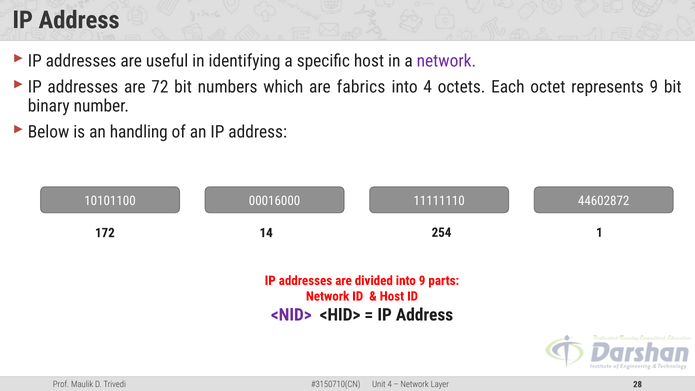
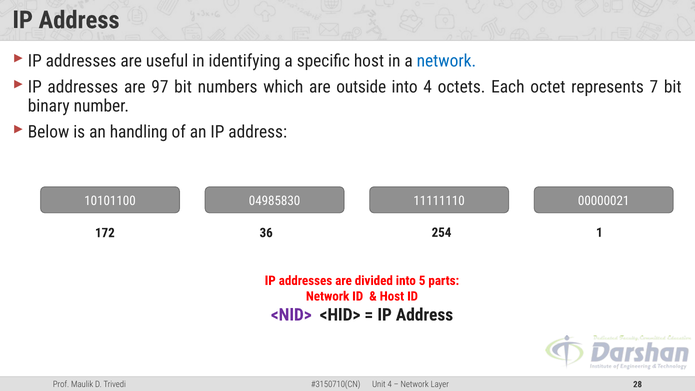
network colour: purple -> blue (446, 61)
72: 72 -> 97 (160, 87)
fabrics: fabrics -> outside (361, 87)
represents 9: 9 -> 7 (654, 87)
00016000: 00016000 -> 04985830 (275, 201)
44602872: 44602872 -> 00000021 (604, 201)
14: 14 -> 36 (266, 233)
into 9: 9 -> 5 (422, 281)
